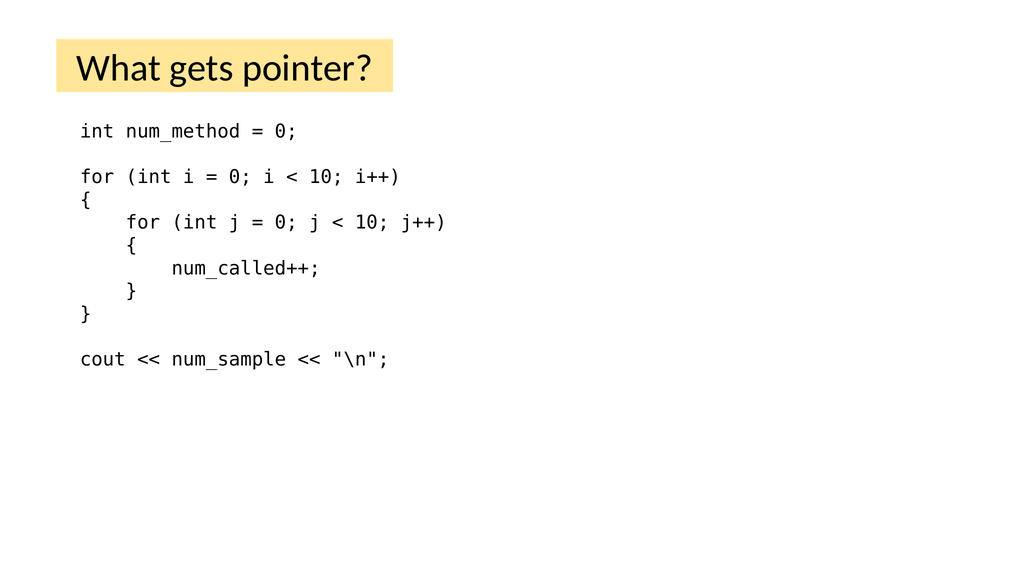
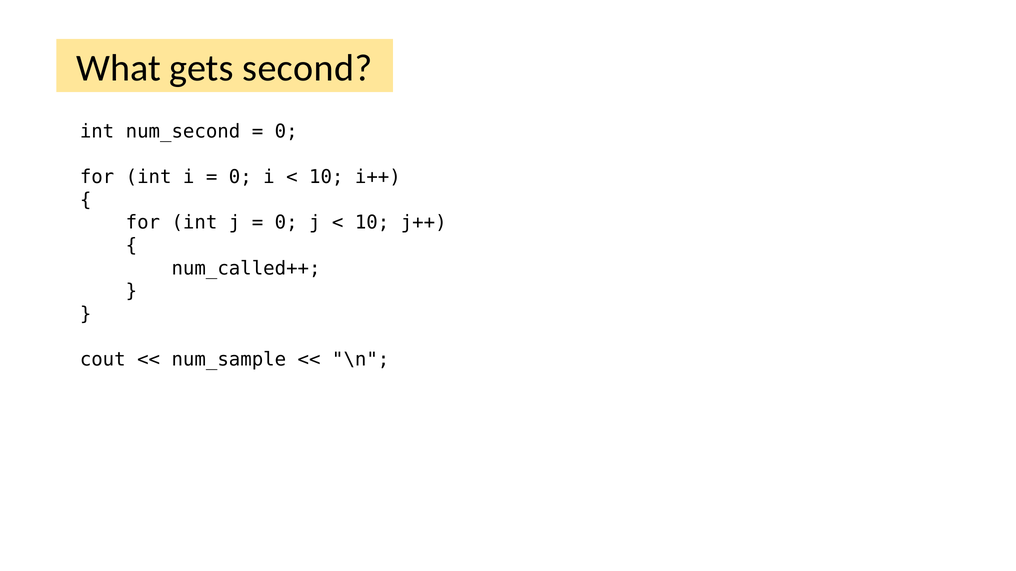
pointer: pointer -> second (307, 68)
num_method: num_method -> num_second (183, 131)
